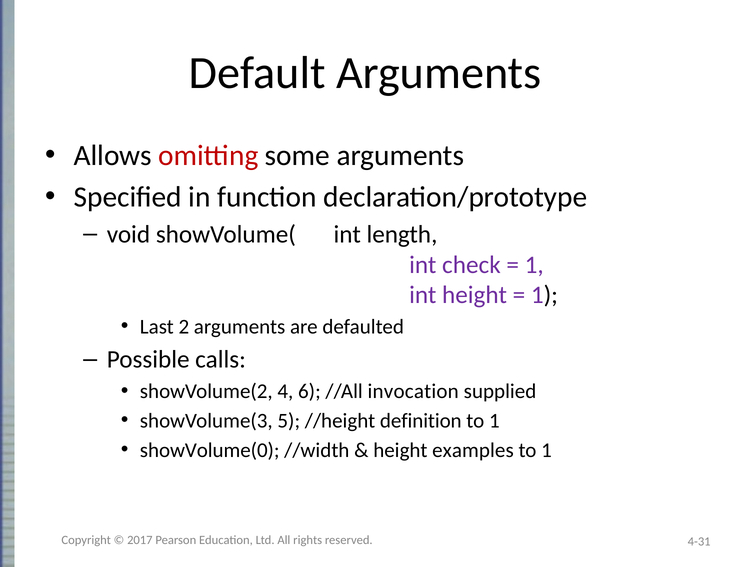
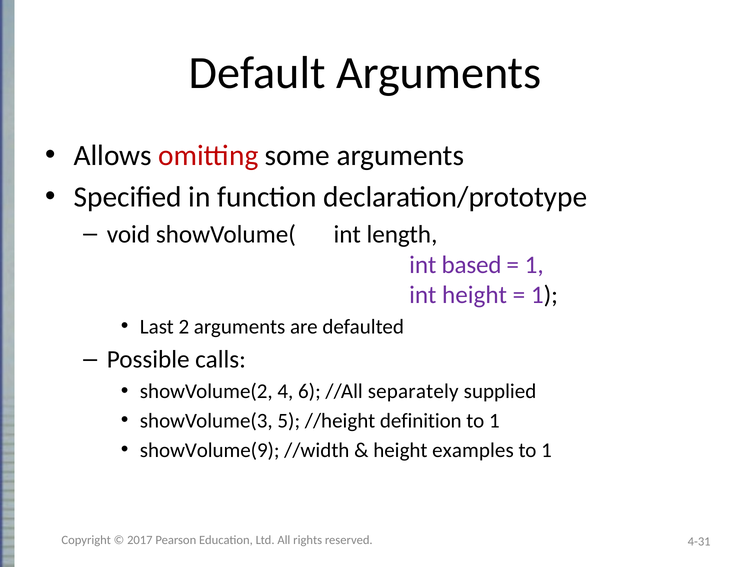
check: check -> based (472, 265)
invocation: invocation -> separately (413, 391)
showVolume(0: showVolume(0 -> showVolume(9 (210, 450)
